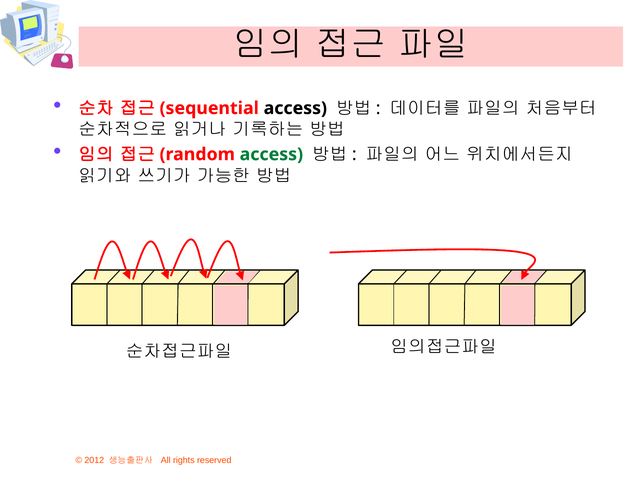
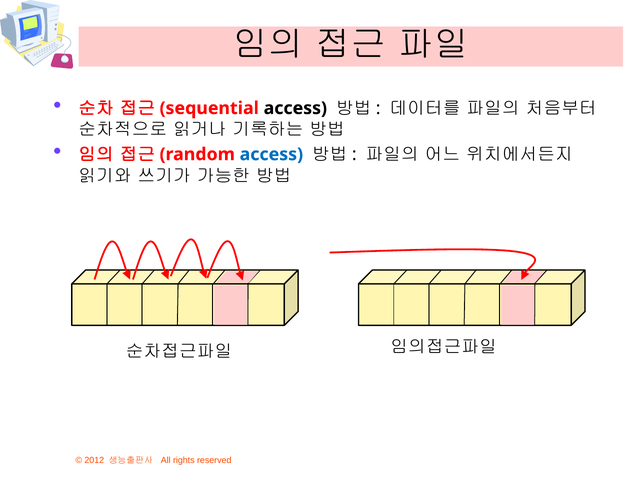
access colour: green -> blue (271, 154)
